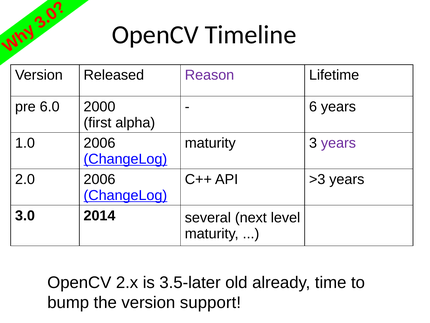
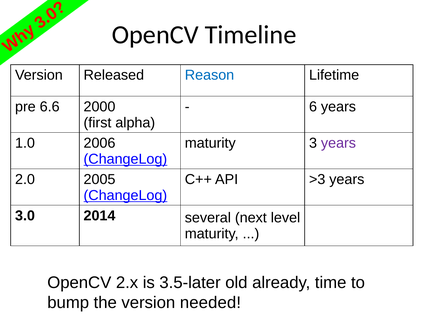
Reason colour: purple -> blue (210, 75)
6.0: 6.0 -> 6.6 (50, 106)
2.0 2006: 2006 -> 2005 (100, 179)
support: support -> needed (210, 302)
